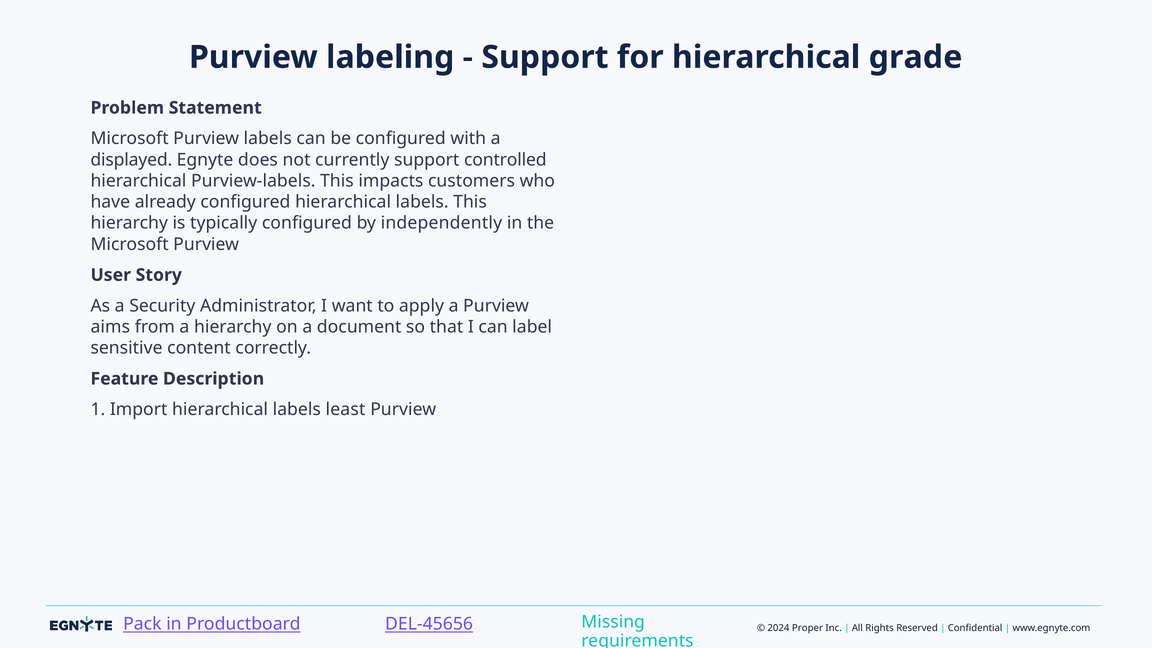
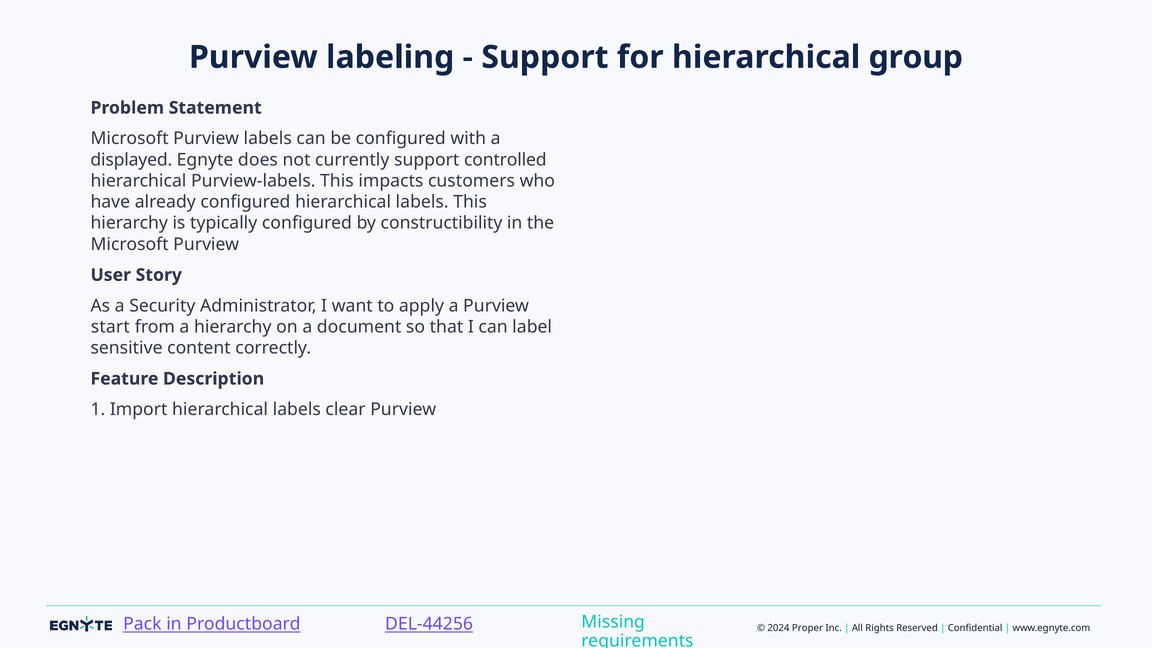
grade: grade -> group (916, 57)
independently: independently -> constructibility (442, 223)
aims: aims -> start (110, 327)
least: least -> clear (346, 410)
DEL-45656: DEL-45656 -> DEL-44256 (429, 624)
